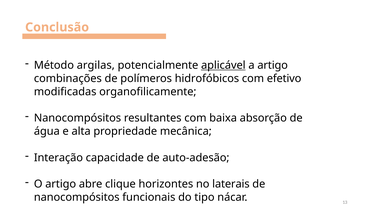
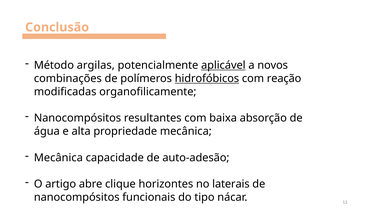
a artigo: artigo -> novos (273, 65)
hidrofóbicos underline: none -> present (207, 78)
efetivo: efetivo -> reação (284, 78)
Interação: Interação -> Mecânica (58, 157)
